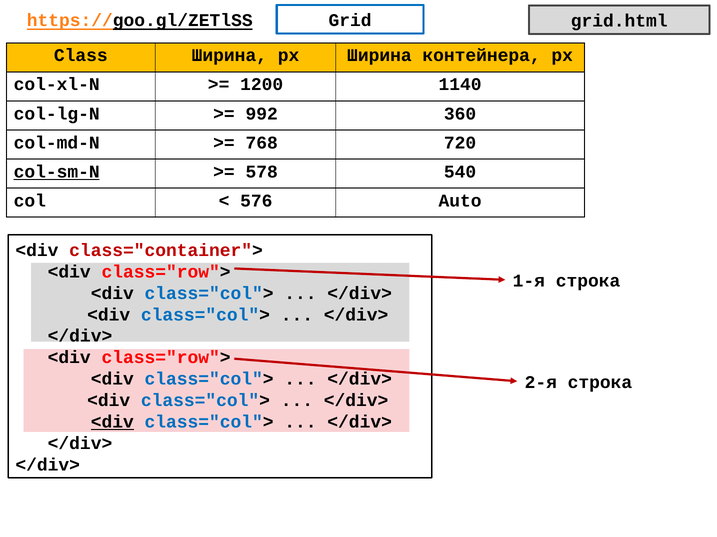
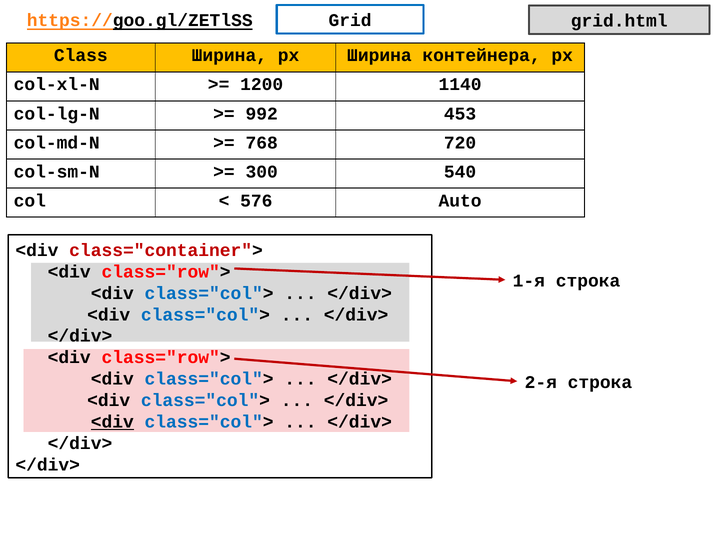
360: 360 -> 453 (460, 114)
col-sm-N underline: present -> none (57, 172)
578: 578 -> 300 (262, 172)
